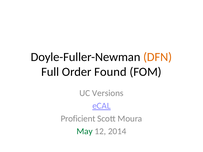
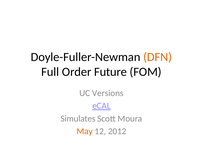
Found: Found -> Future (111, 72)
Proficient: Proficient -> Simulates (78, 119)
May colour: green -> orange (85, 131)
2014: 2014 -> 2012 (117, 131)
